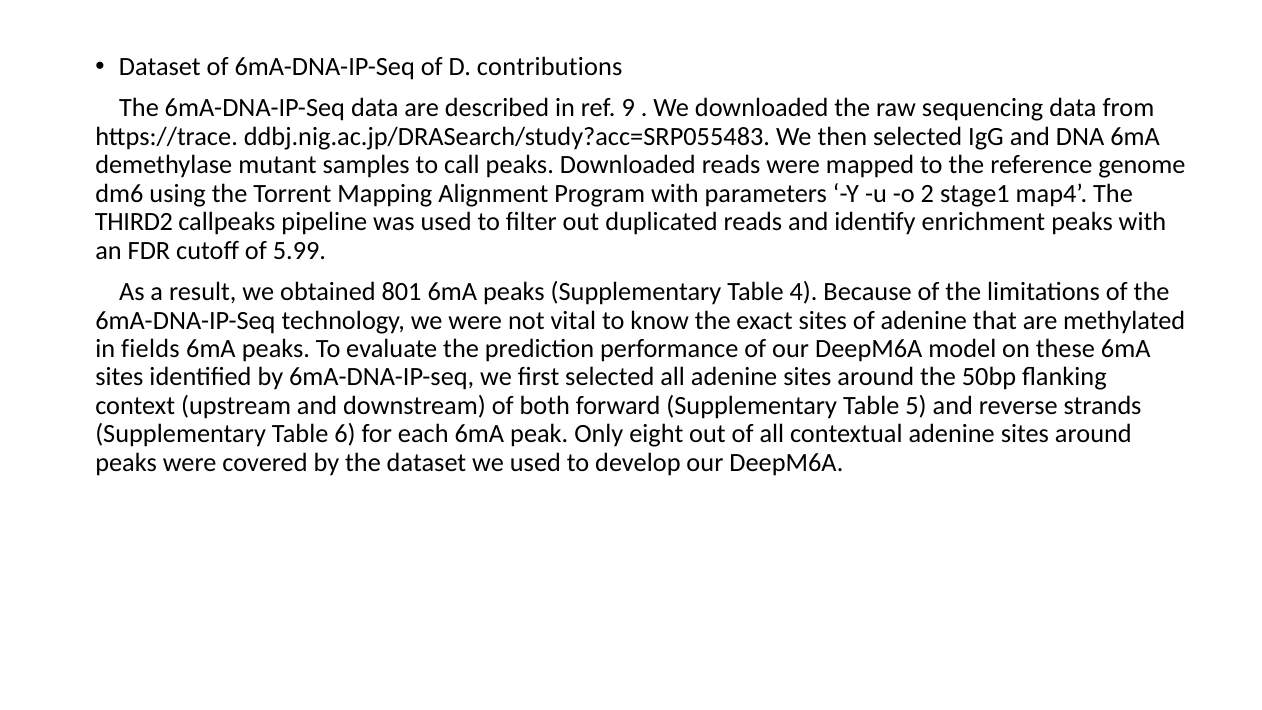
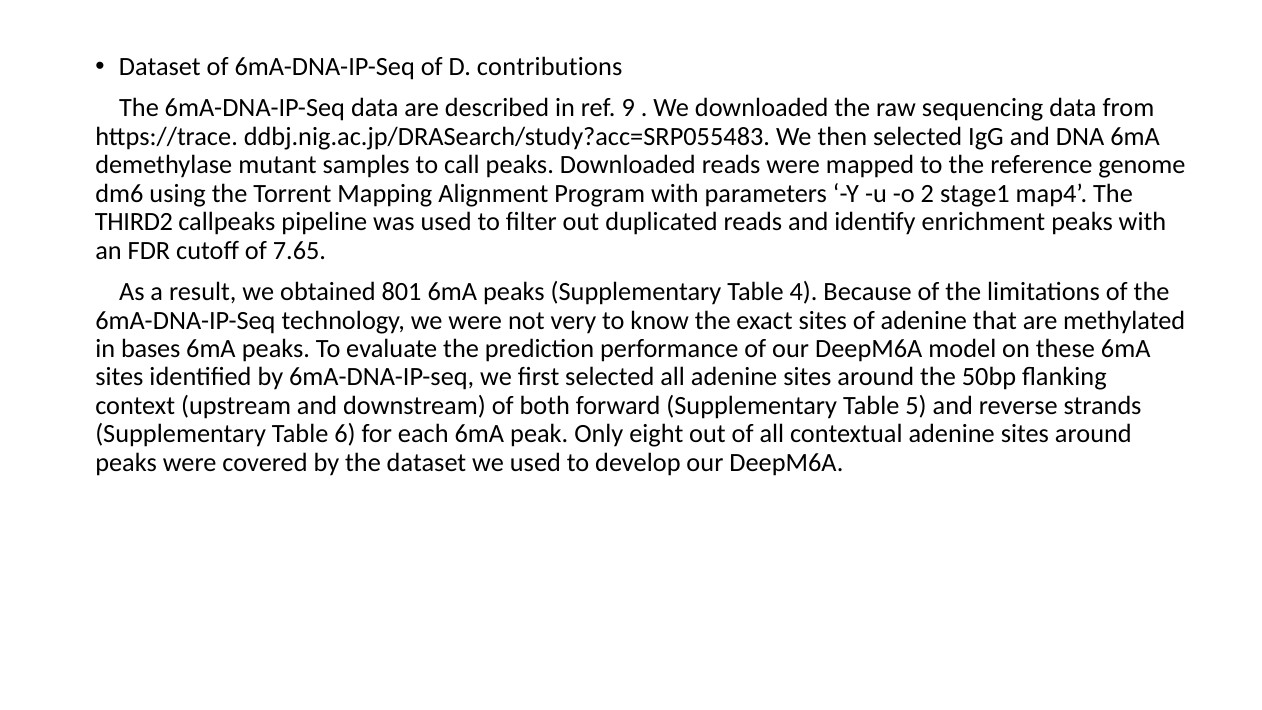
5.99: 5.99 -> 7.65 (299, 250)
vital: vital -> very (573, 320)
fields: fields -> bases (151, 349)
